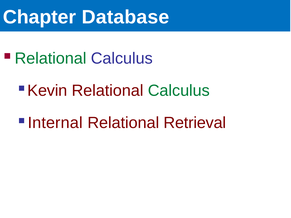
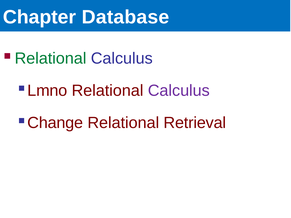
Kevin: Kevin -> Lmno (47, 91)
Calculus colour: green -> purple (179, 91)
Internal: Internal -> Change (55, 123)
